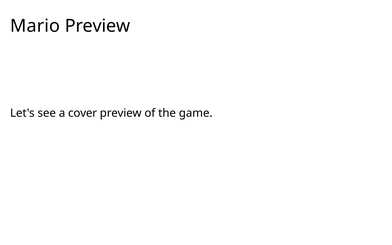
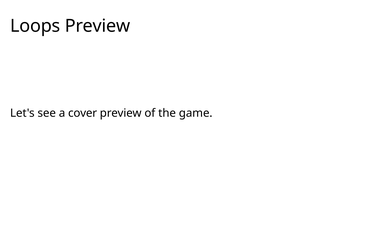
Mario: Mario -> Loops (35, 26)
